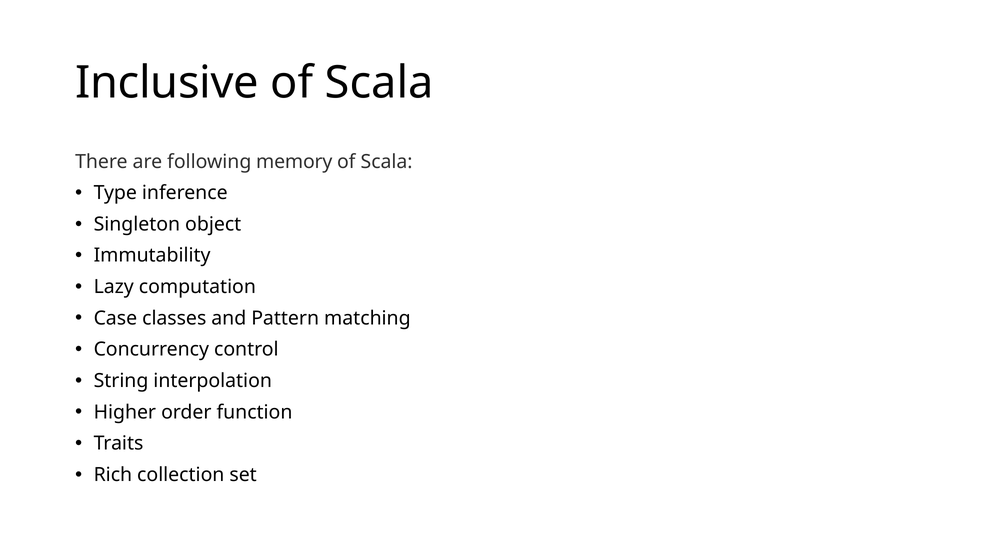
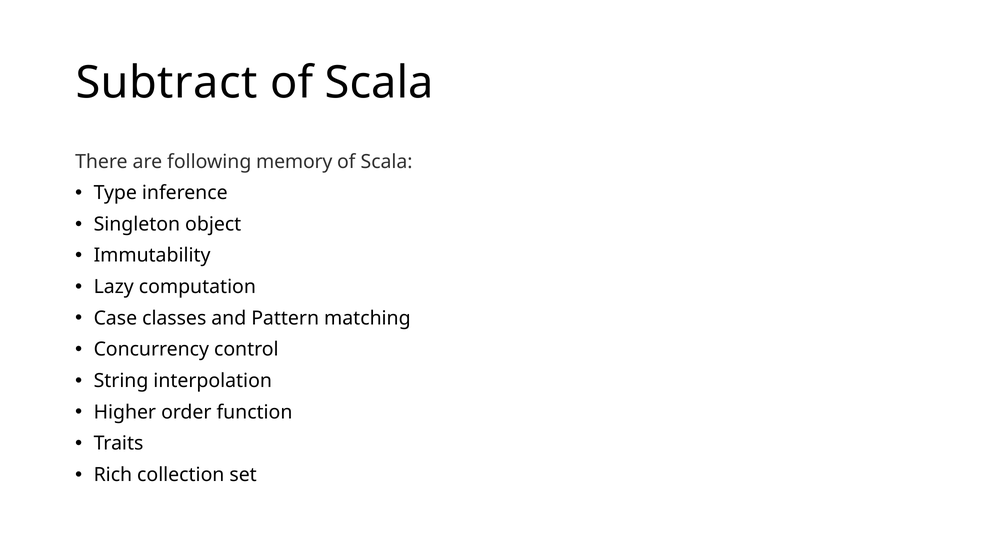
Inclusive: Inclusive -> Subtract (167, 83)
